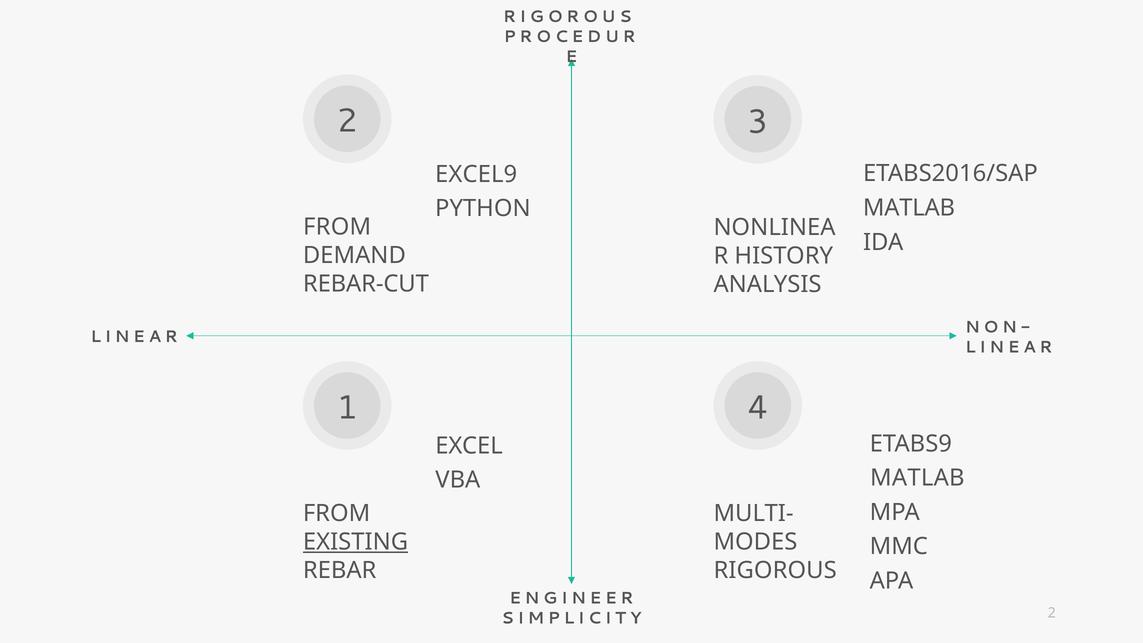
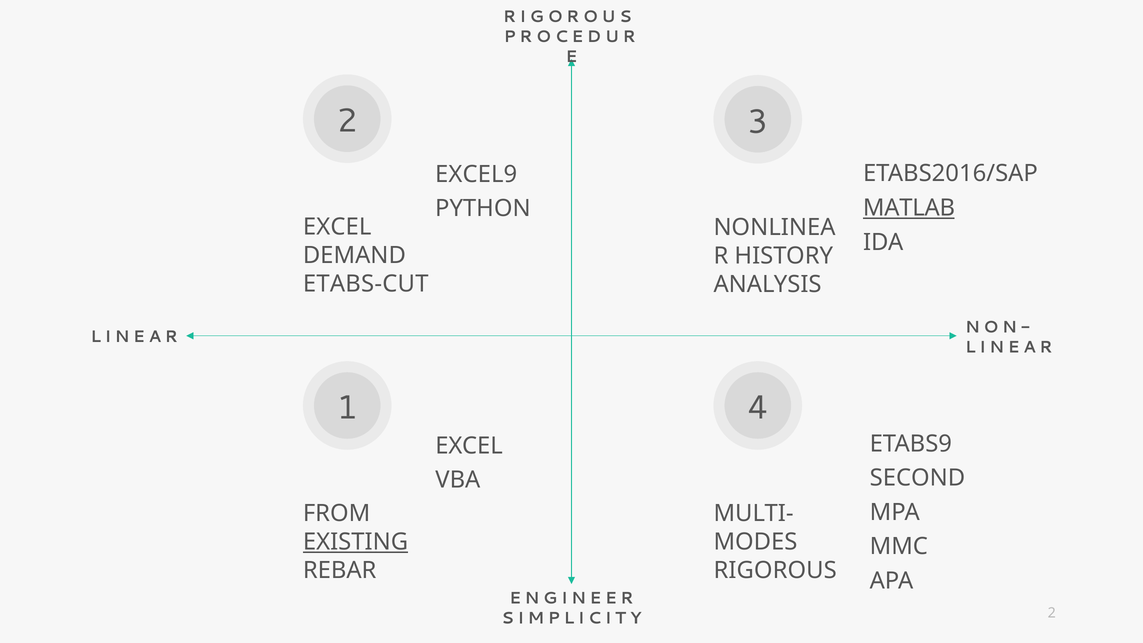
MATLAB underline: none -> present (909, 208)
FROM: FROM -> EXCEL (337, 227)
REBAR-CUT: REBAR-CUT -> ETABS-CUT (366, 284)
MATLAB: MATLAB -> SECOND (917, 478)
